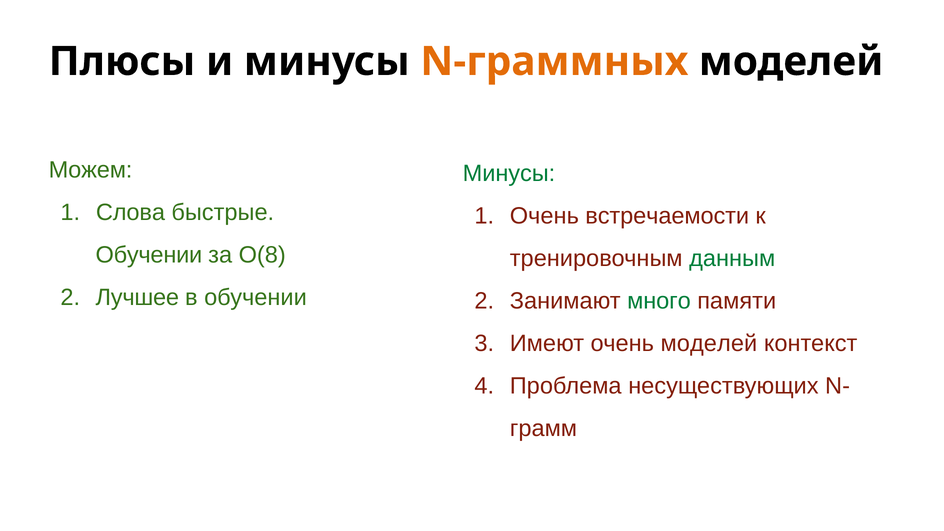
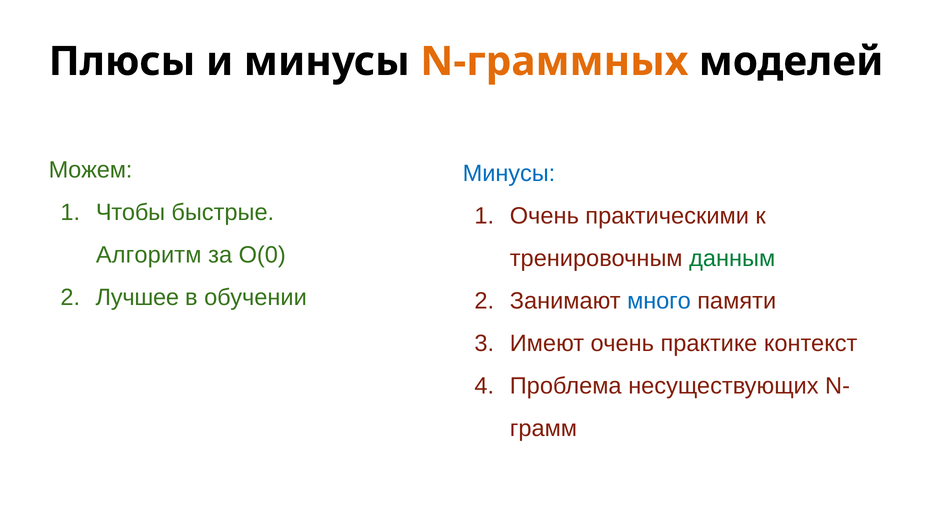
Минусы colour: green -> blue (509, 174)
Слова: Слова -> Чтобы (131, 212)
встречаемости: встречаемости -> практическими (667, 216)
Обучении: Обучении -> Алгоритм (149, 255)
О(8: О(8 -> О(0 (262, 255)
много colour: green -> blue (659, 301)
очень моделей: моделей -> практике (709, 344)
